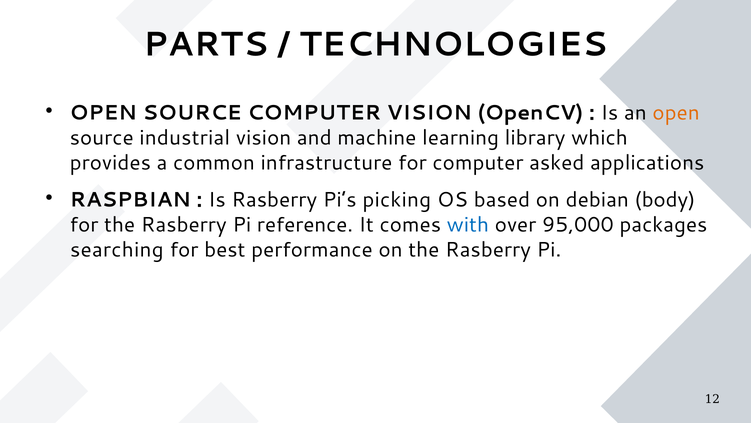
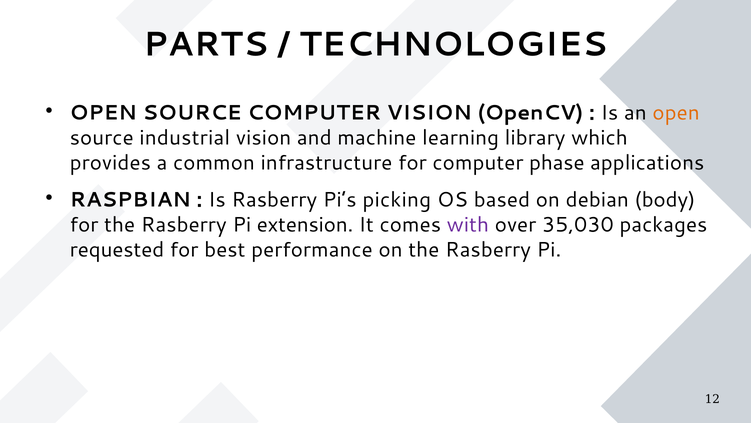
asked: asked -> phase (557, 163)
reference: reference -> extension (305, 225)
with colour: blue -> purple (468, 225)
95,000: 95,000 -> 35,030 (578, 225)
searching: searching -> requested (117, 250)
